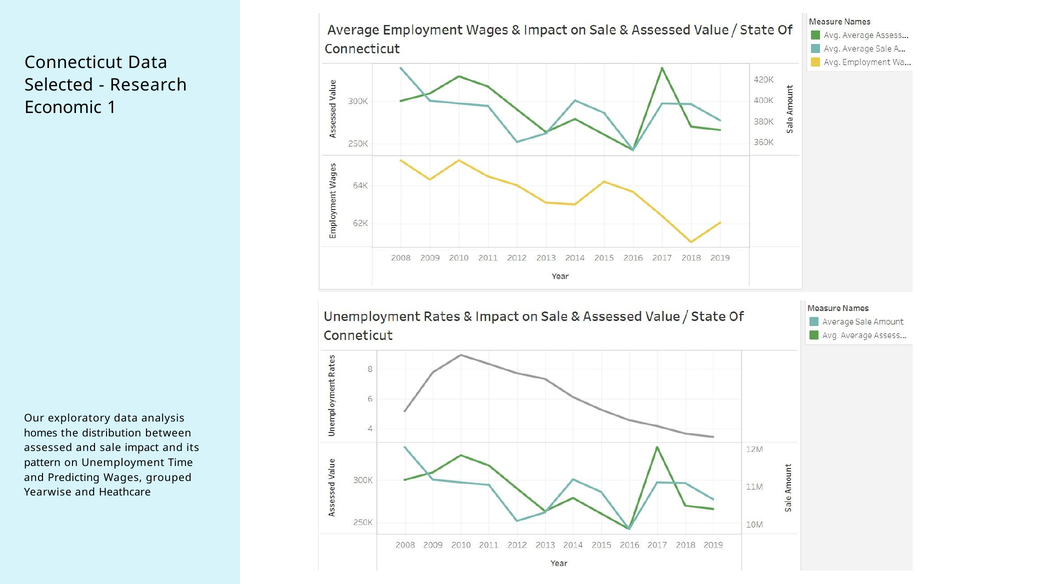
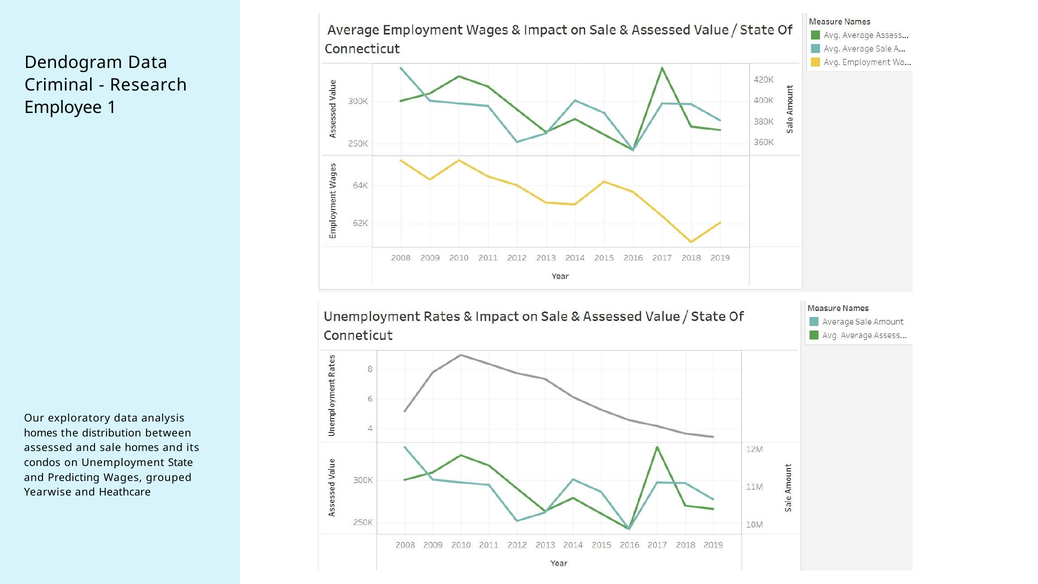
Connecticut: Connecticut -> Dendogram (73, 63)
Selected: Selected -> Criminal (59, 85)
Economic: Economic -> Employee (63, 108)
sale impact: impact -> homes (142, 448)
pattern: pattern -> condos (42, 463)
Time: Time -> State (181, 463)
